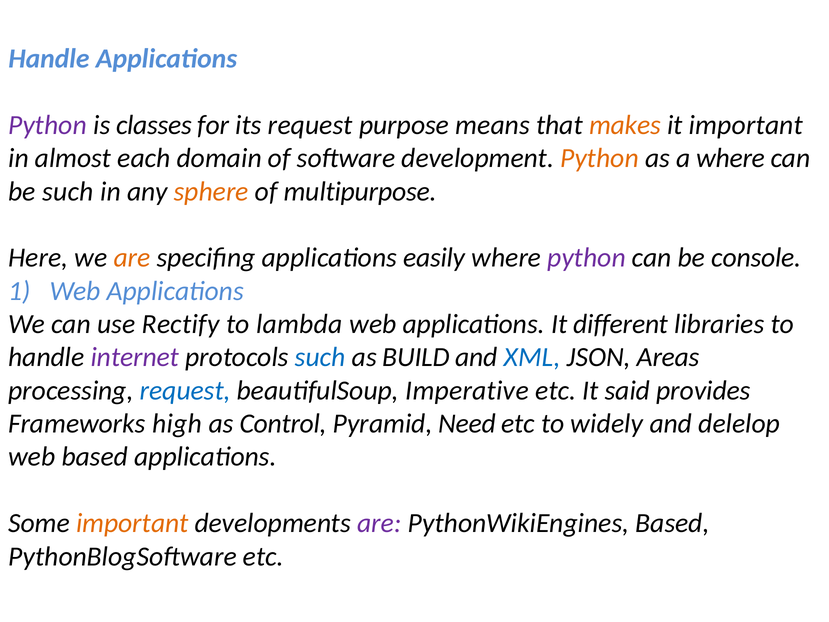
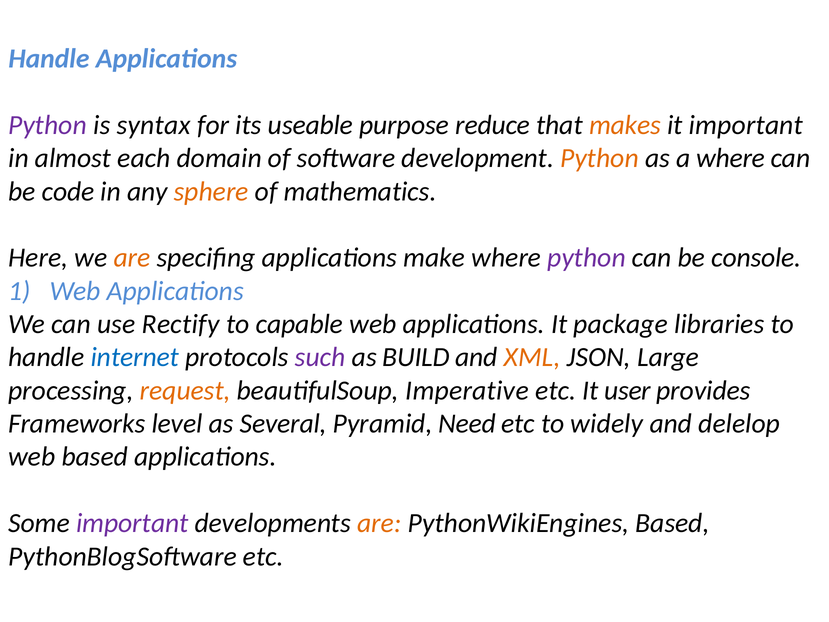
classes: classes -> syntax (154, 125)
its request: request -> useable (310, 125)
means: means -> reduce (493, 125)
be such: such -> code (68, 191)
multipurpose: multipurpose -> mathematics (360, 191)
easily: easily -> make (434, 258)
lambda: lambda -> capable (299, 324)
different: different -> package (621, 324)
internet colour: purple -> blue (135, 357)
such colour: blue -> purple (320, 357)
XML colour: blue -> orange (532, 357)
Areas: Areas -> Large (668, 357)
request colour: blue -> orange (185, 390)
said: said -> user (627, 390)
high: high -> level (177, 424)
Control: Control -> Several (283, 424)
important colour: orange -> purple (132, 523)
are colour: purple -> orange (379, 523)
